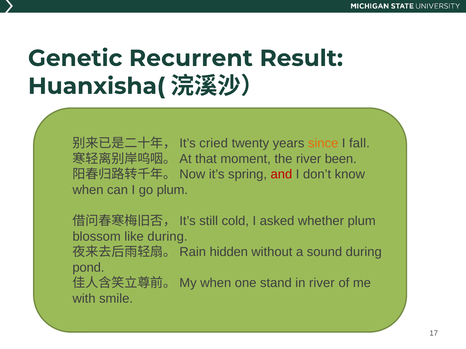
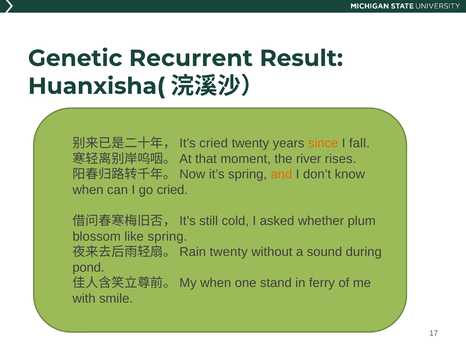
been: been -> rises (341, 159)
and colour: red -> orange (281, 175)
go plum: plum -> cried (172, 190)
like during: during -> spring (167, 237)
hidden: hidden -> twenty (229, 252)
in river: river -> ferry (322, 283)
